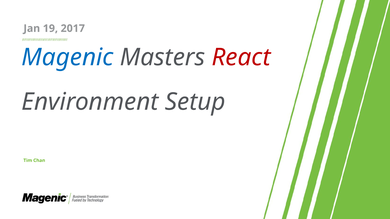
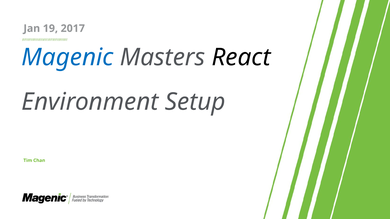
React colour: red -> black (241, 57)
